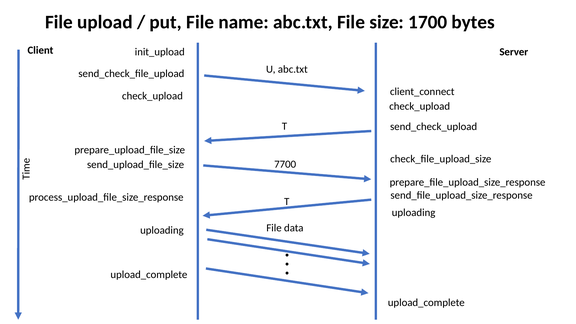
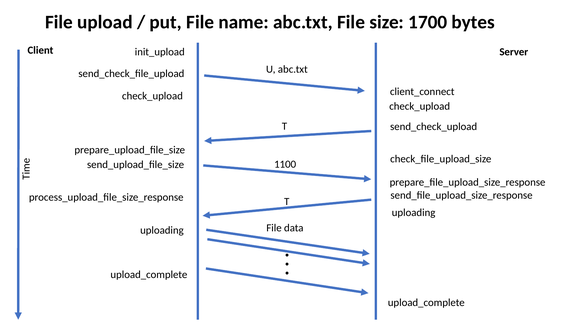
7700: 7700 -> 1100 (285, 164)
